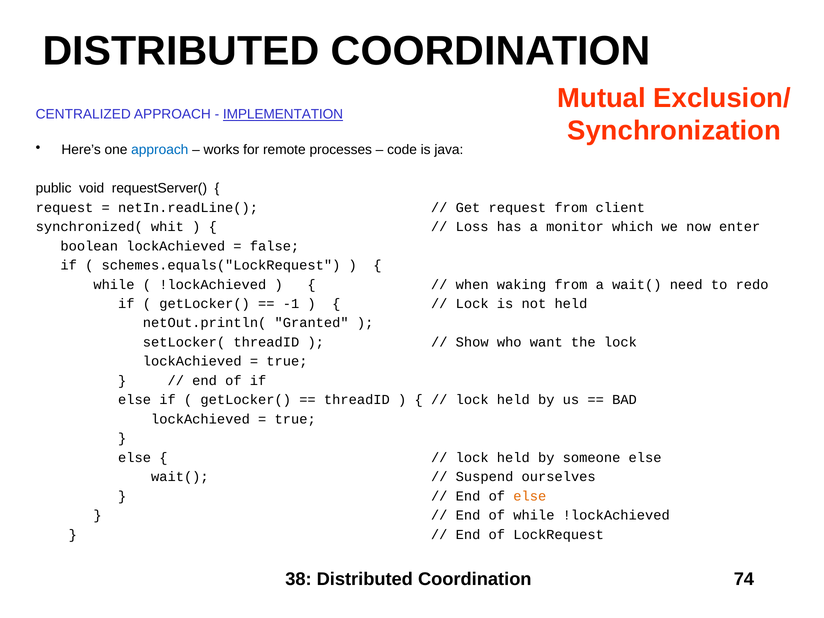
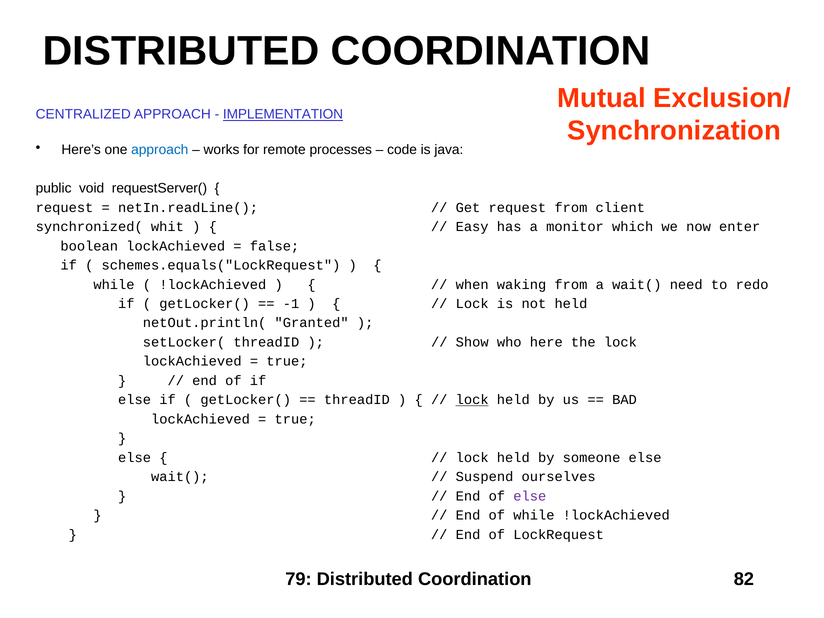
Loss: Loss -> Easy (472, 227)
want: want -> here (546, 342)
lock underline: none -> present (472, 400)
else colour: orange -> purple (530, 496)
38: 38 -> 79 (298, 579)
74: 74 -> 82 (744, 579)
